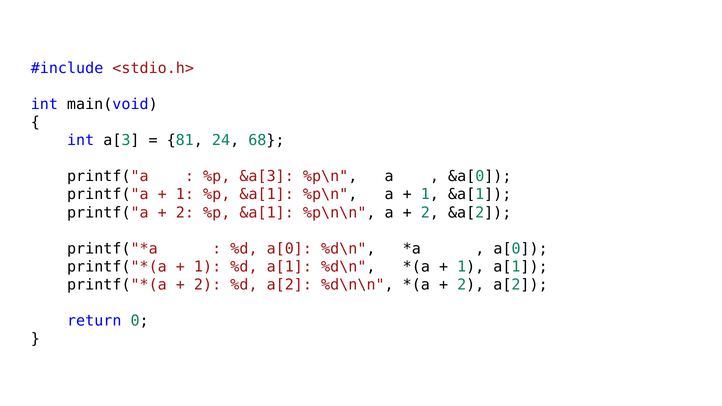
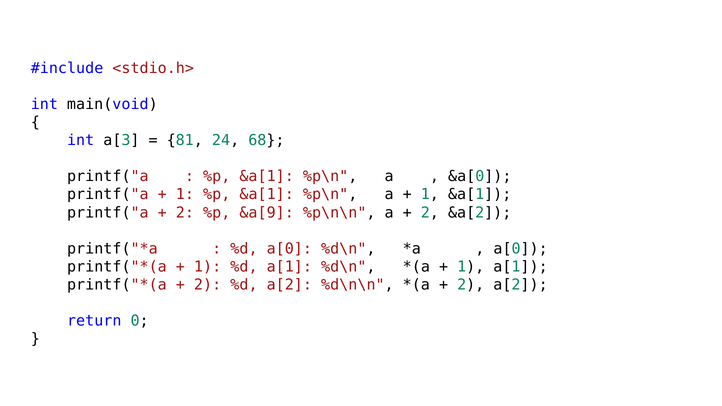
&a[3: &a[3 -> &a[1 (267, 176)
2 %p &a[1: &a[1 -> &a[9 (267, 213)
